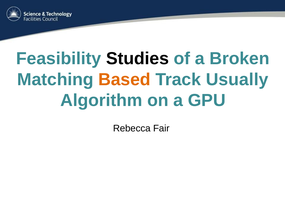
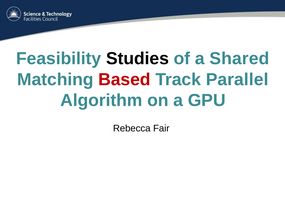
Broken: Broken -> Shared (239, 58)
Based colour: orange -> red (124, 79)
Usually: Usually -> Parallel (237, 79)
